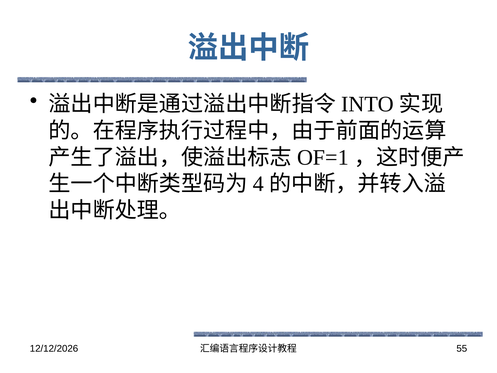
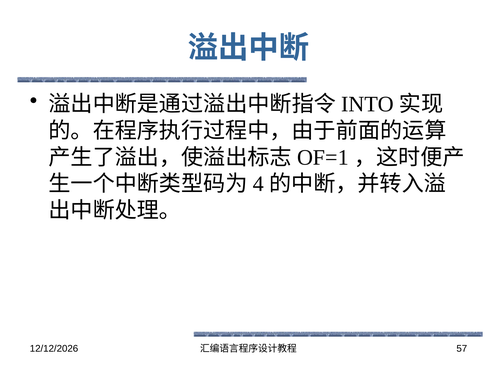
55: 55 -> 57 (462, 348)
